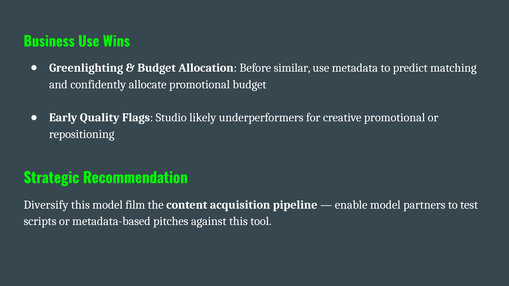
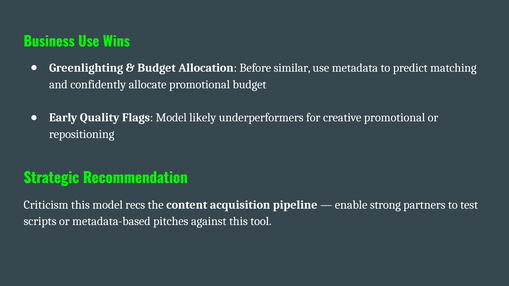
Flags Studio: Studio -> Model (171, 118)
Diversify: Diversify -> Criticism (46, 205)
film: film -> recs (135, 205)
enable model: model -> strong (385, 205)
